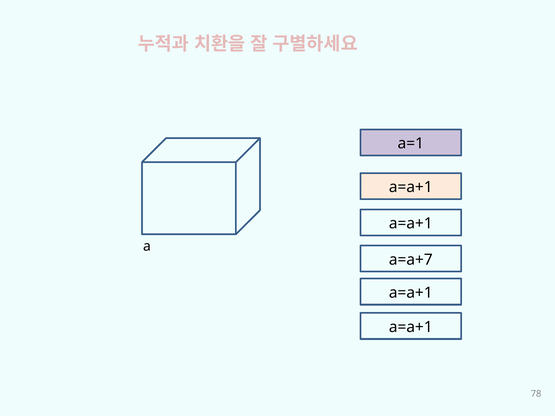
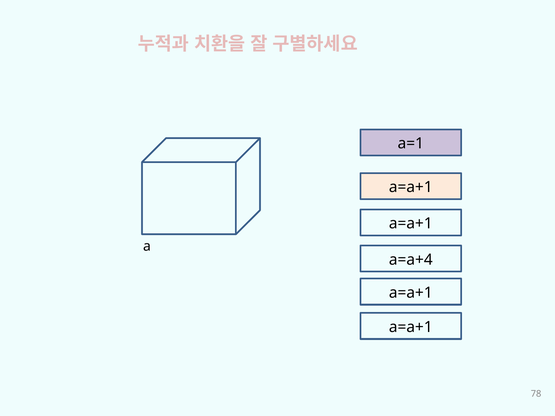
a=a+7: a=a+7 -> a=a+4 (411, 260)
